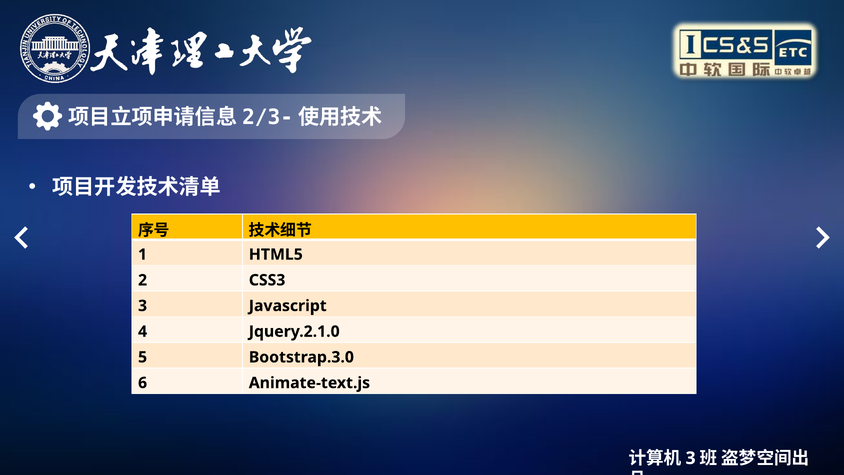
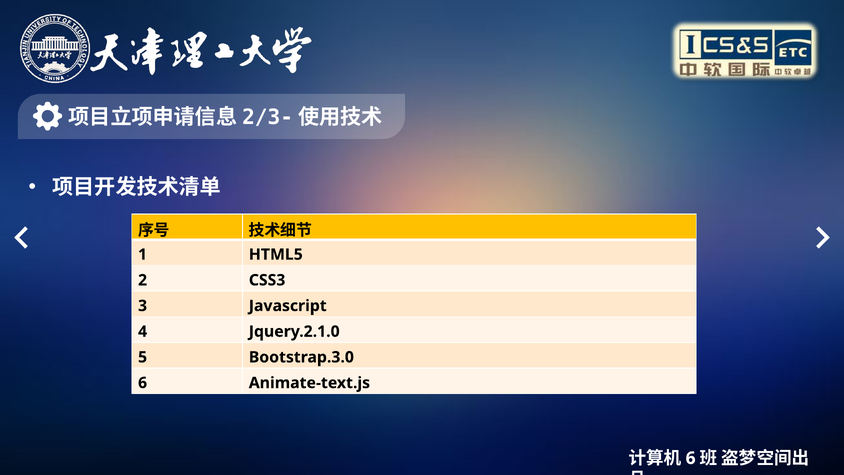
3: 3 -> 6 (691, 458)
